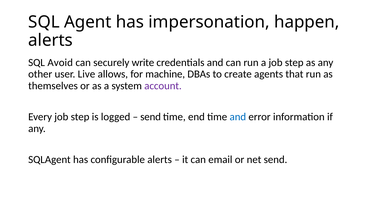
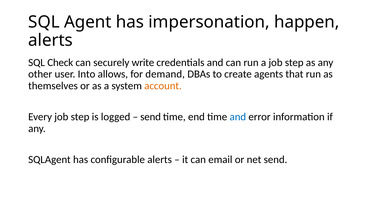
Avoid: Avoid -> Check (60, 63)
Live: Live -> Into (87, 74)
machine: machine -> demand (165, 74)
account colour: purple -> orange (163, 86)
